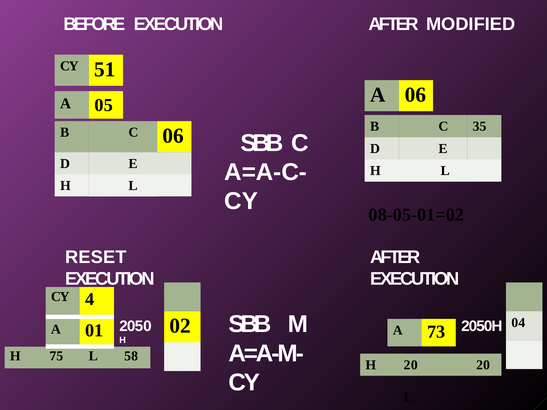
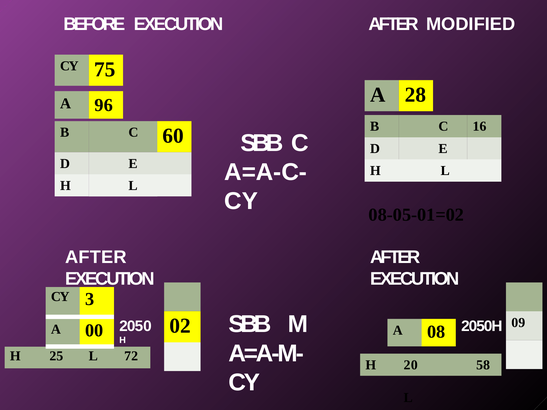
51: 51 -> 75 (105, 69)
A 06: 06 -> 28 (416, 95)
05: 05 -> 96 (104, 105)
35: 35 -> 16 (479, 127)
C 06: 06 -> 60 (173, 136)
RESET: RESET -> AFTER (96, 257)
4: 4 -> 3 (90, 299)
04: 04 -> 09 (518, 323)
01: 01 -> 00 (94, 331)
73: 73 -> 08 (436, 332)
75: 75 -> 25 (56, 356)
58: 58 -> 72 (131, 356)
H 20: 20 -> 58 (483, 365)
